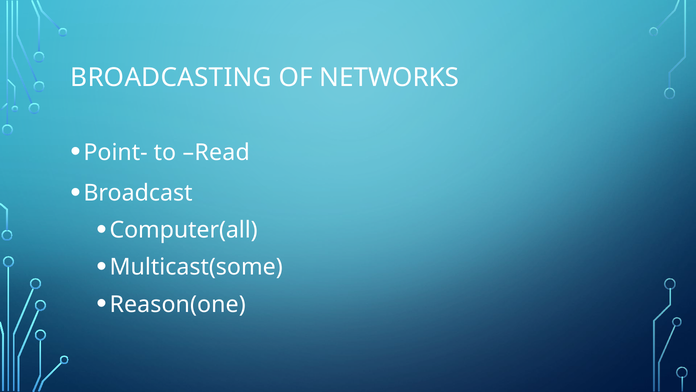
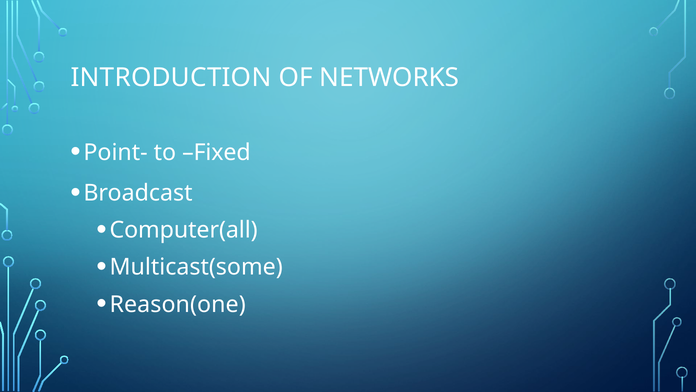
BROADCASTING: BROADCASTING -> INTRODUCTION (171, 77)
Read: Read -> Fixed (216, 152)
